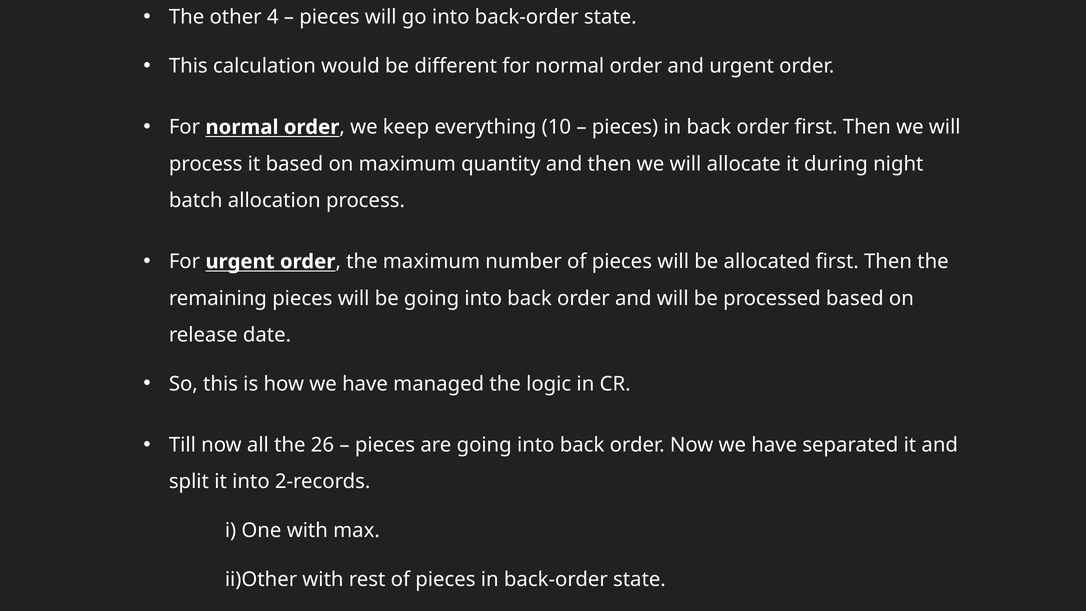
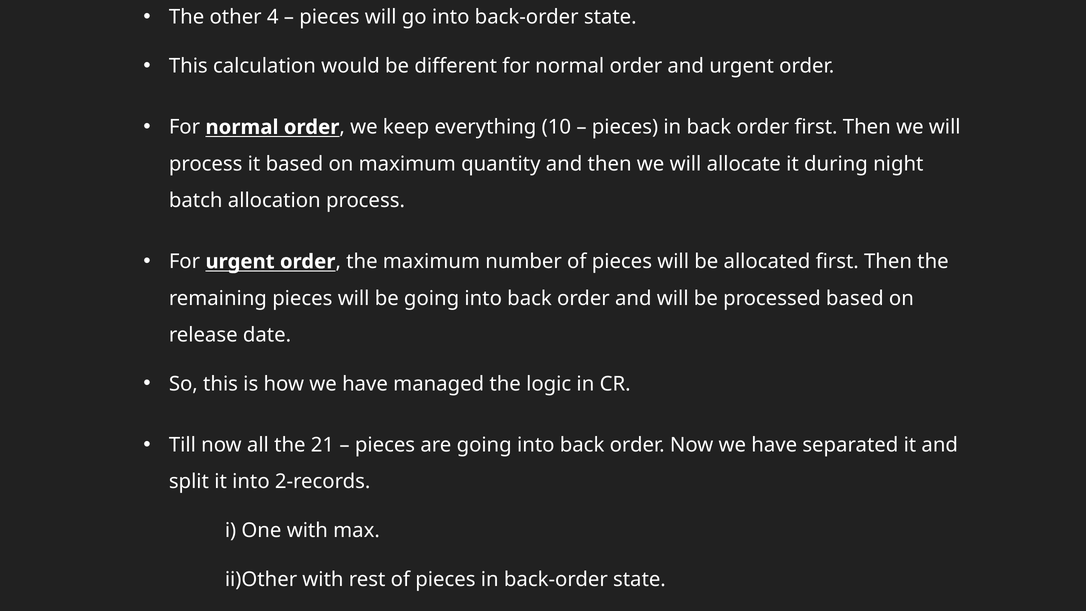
26: 26 -> 21 (322, 445)
